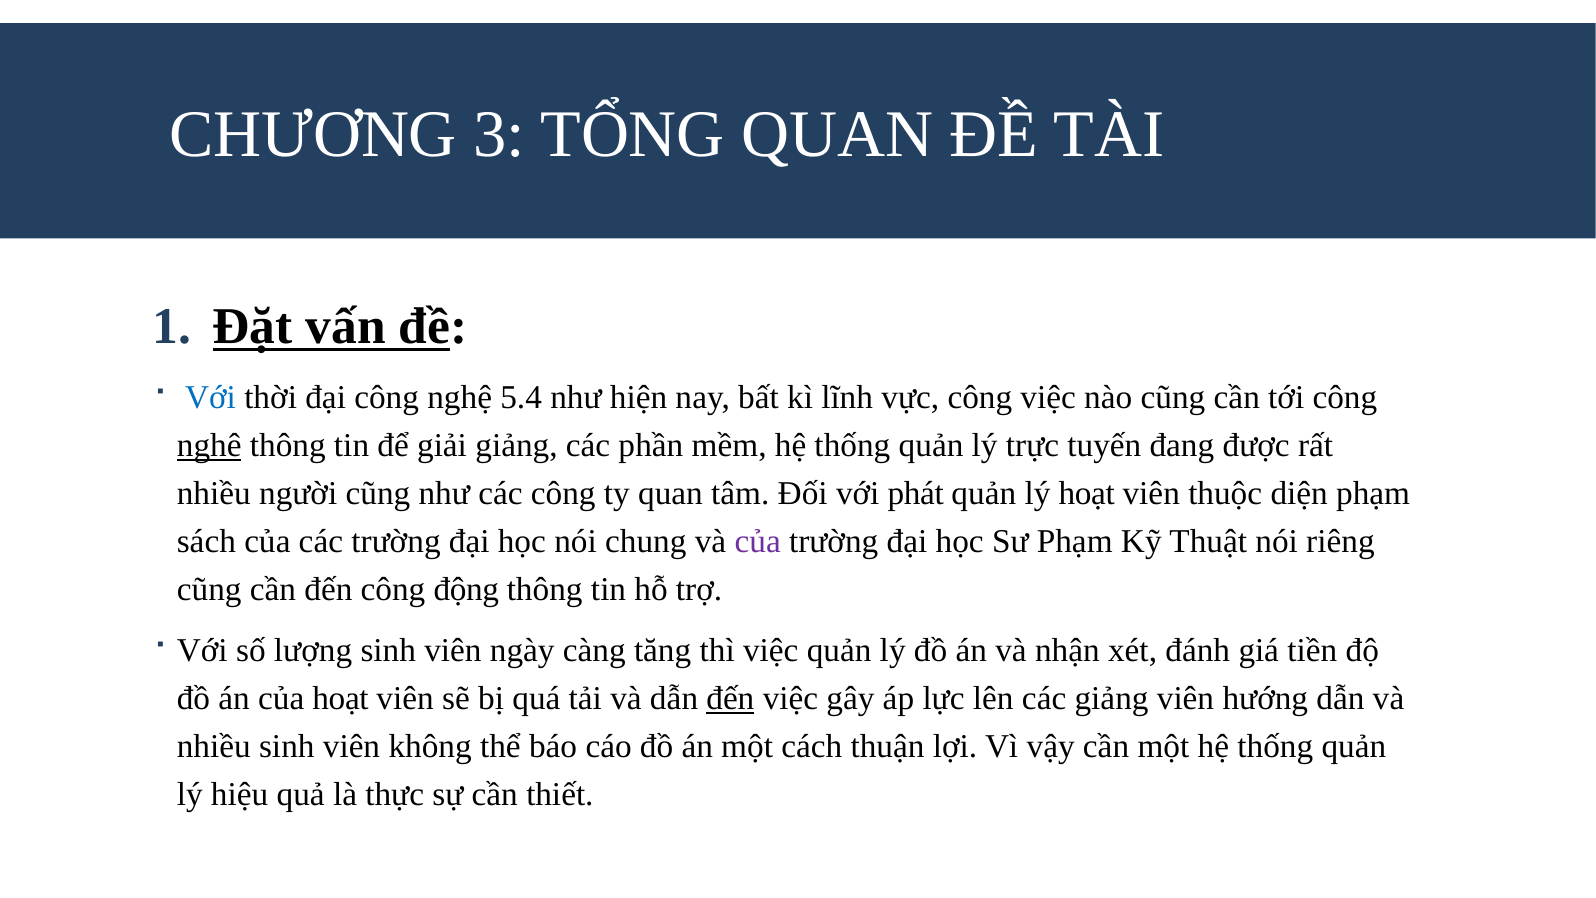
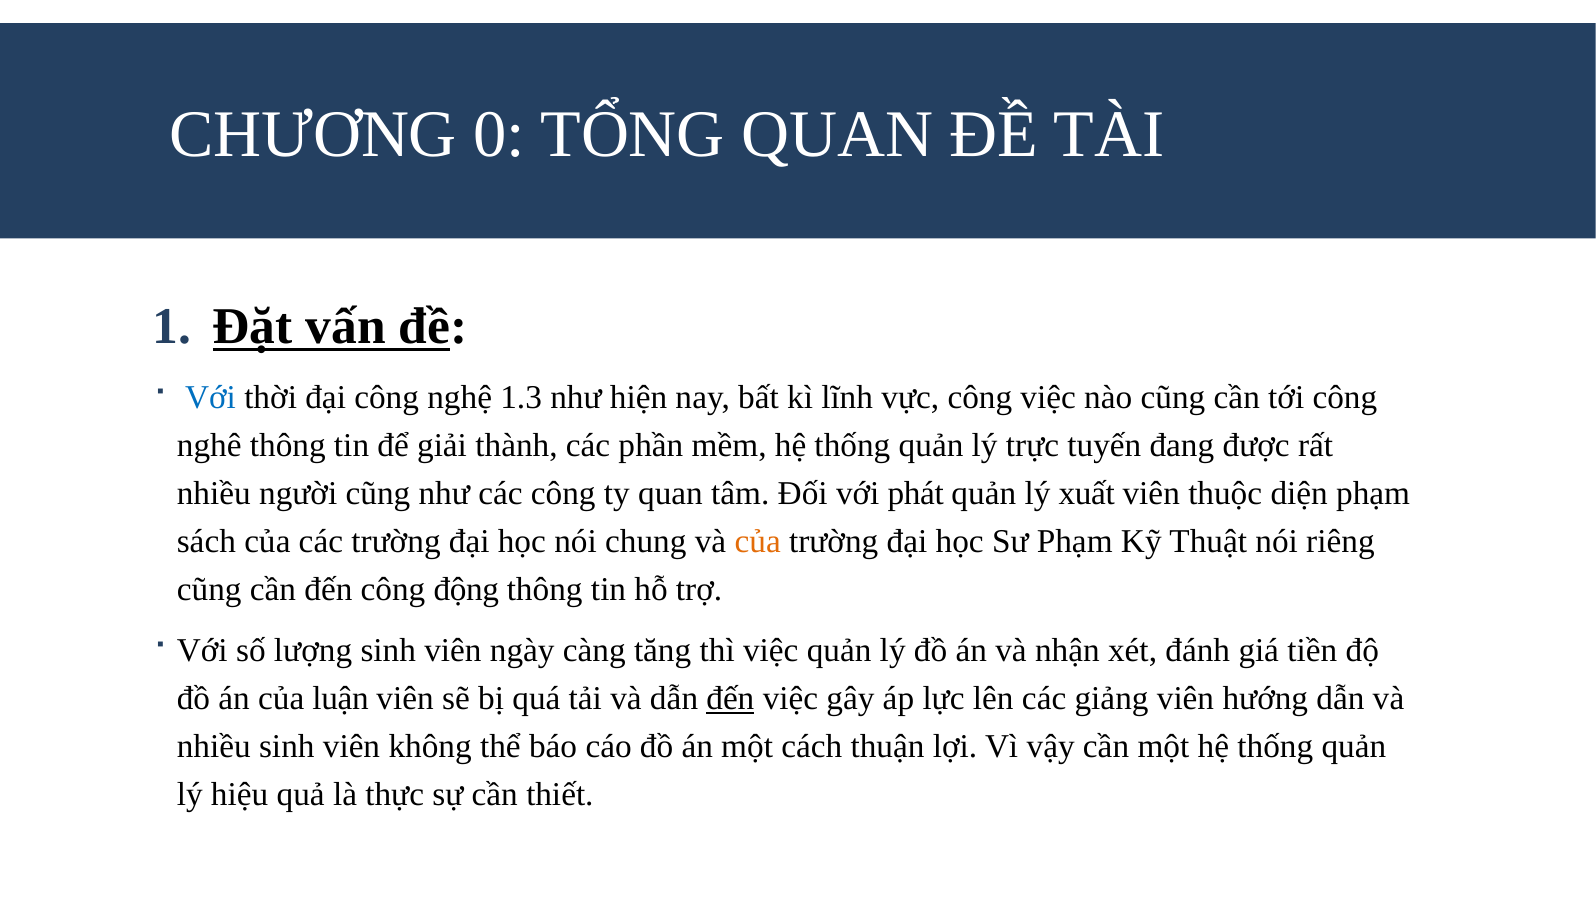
3: 3 -> 0 (499, 134)
5.4: 5.4 -> 1.3 (521, 398)
nghê underline: present -> none (209, 445)
giải giảng: giảng -> thành (517, 445)
lý hoạt: hoạt -> xuất (1087, 493)
của colour: purple -> orange (758, 541)
của hoạt: hoạt -> luận (341, 698)
